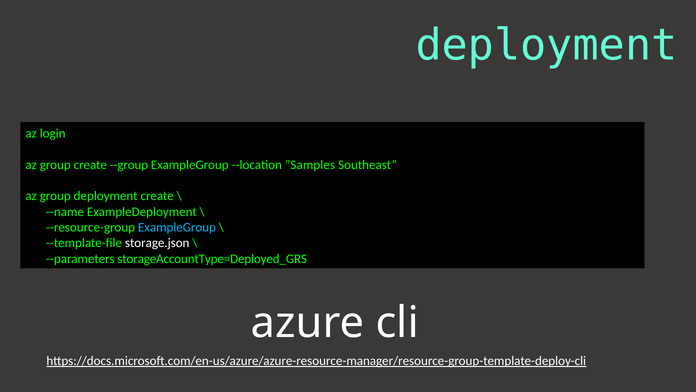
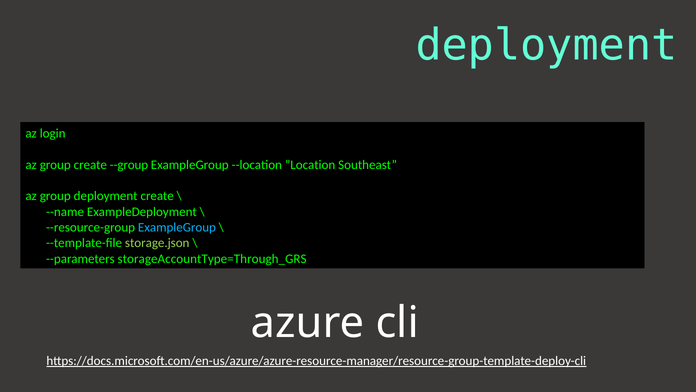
”Samples: ”Samples -> ”Location (310, 165)
storage.json colour: white -> light green (157, 243)
storageAccountType=Deployed_GRS: storageAccountType=Deployed_GRS -> storageAccountType=Through_GRS (212, 259)
